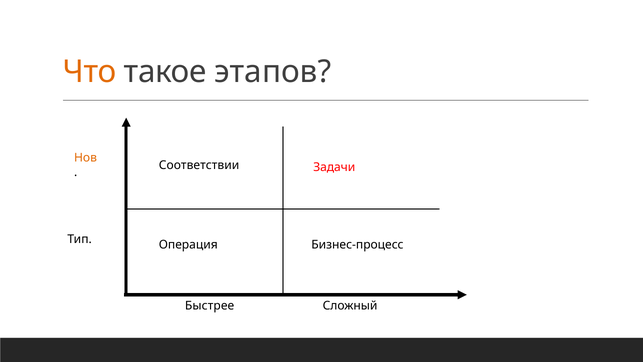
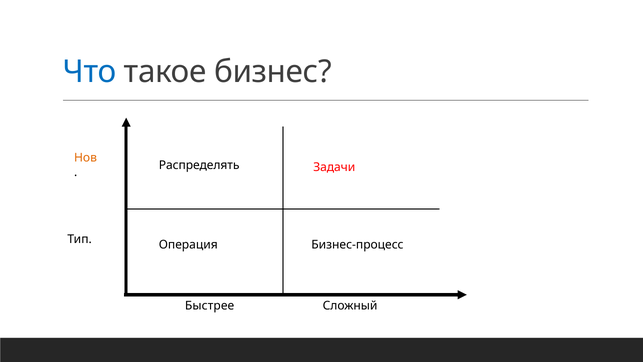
Что colour: orange -> blue (90, 72)
этапов: этапов -> бизнес (273, 72)
Соответствии: Соответствии -> Распределять (199, 165)
